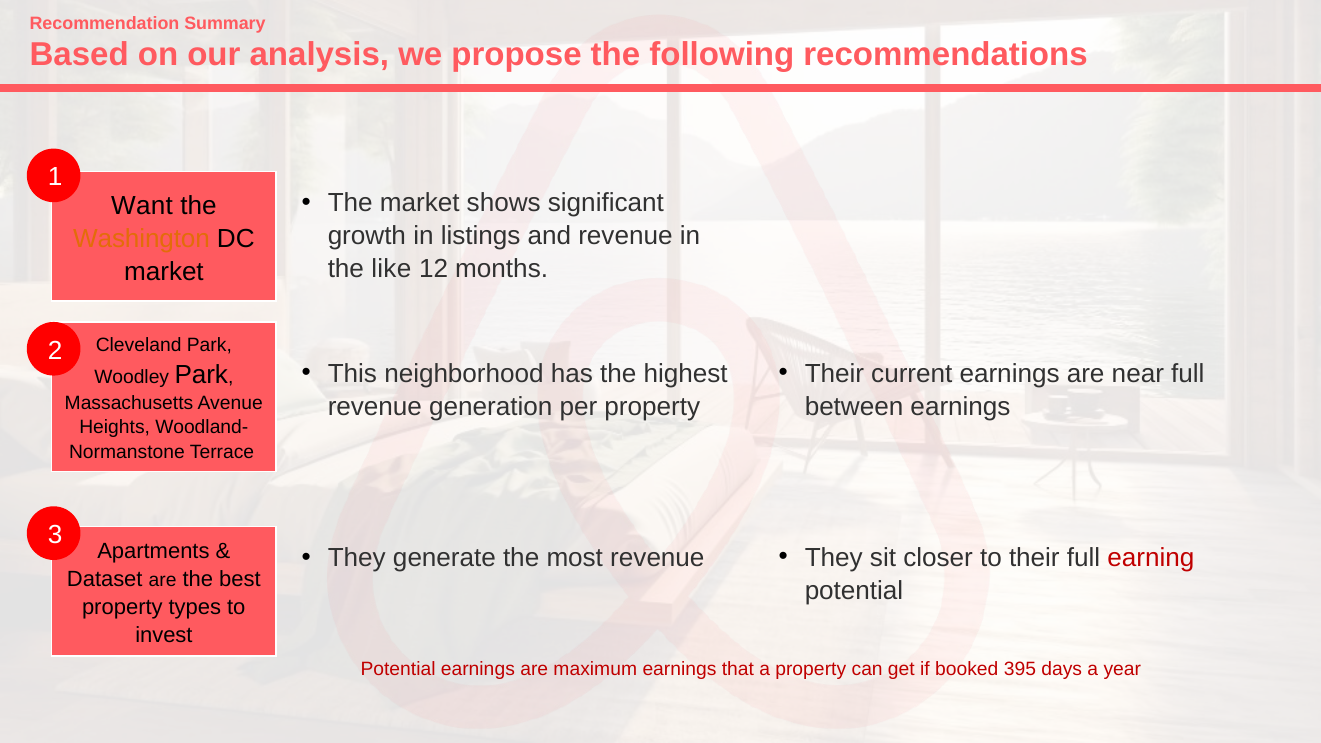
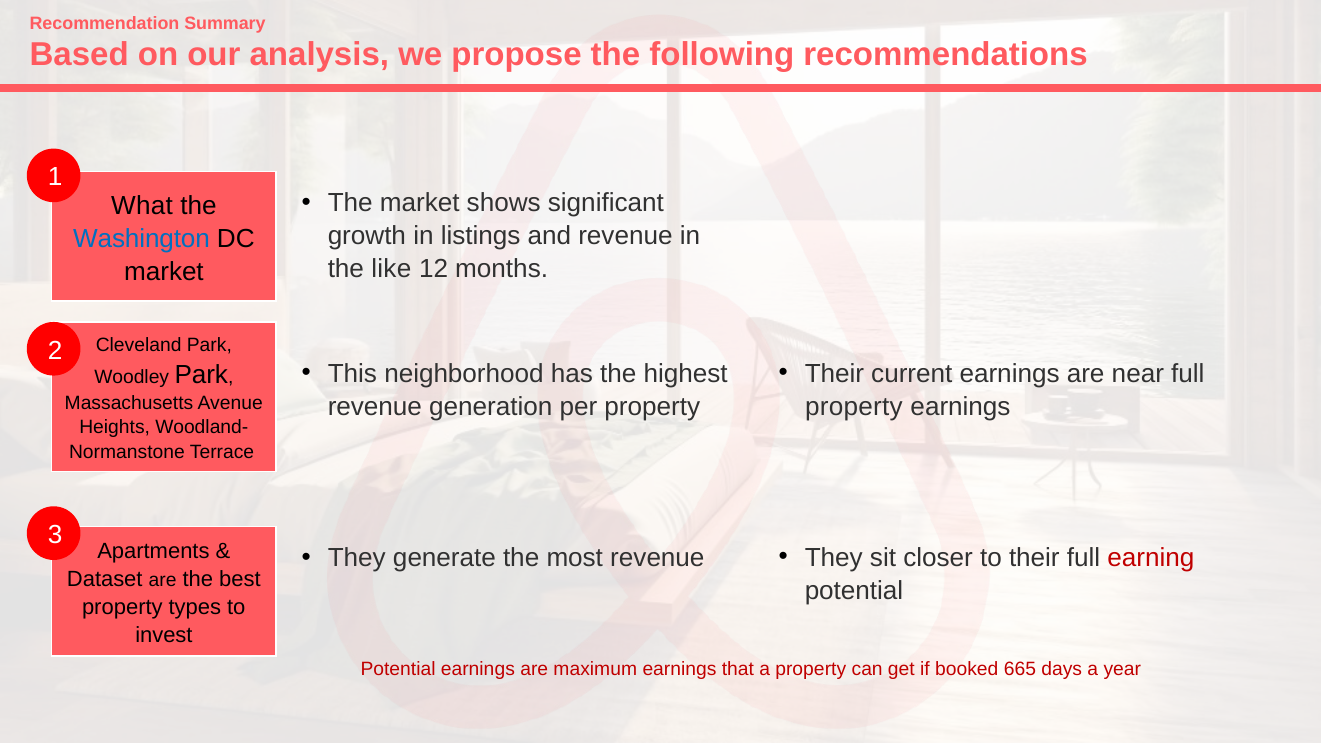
Want: Want -> What (142, 206)
Washington colour: orange -> blue (141, 239)
between: between -> property (854, 407)
395: 395 -> 665 (1020, 669)
